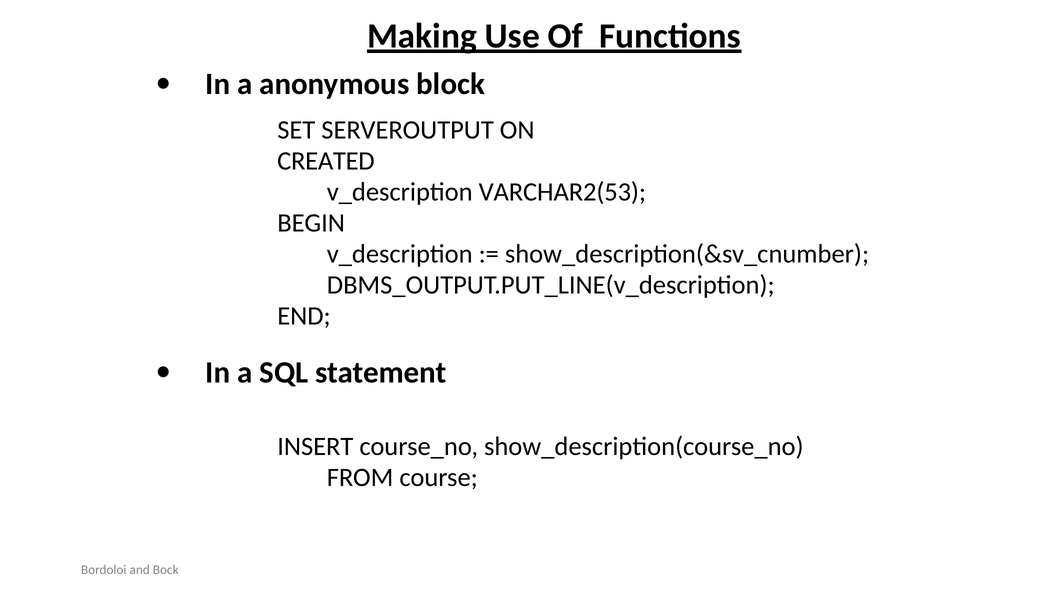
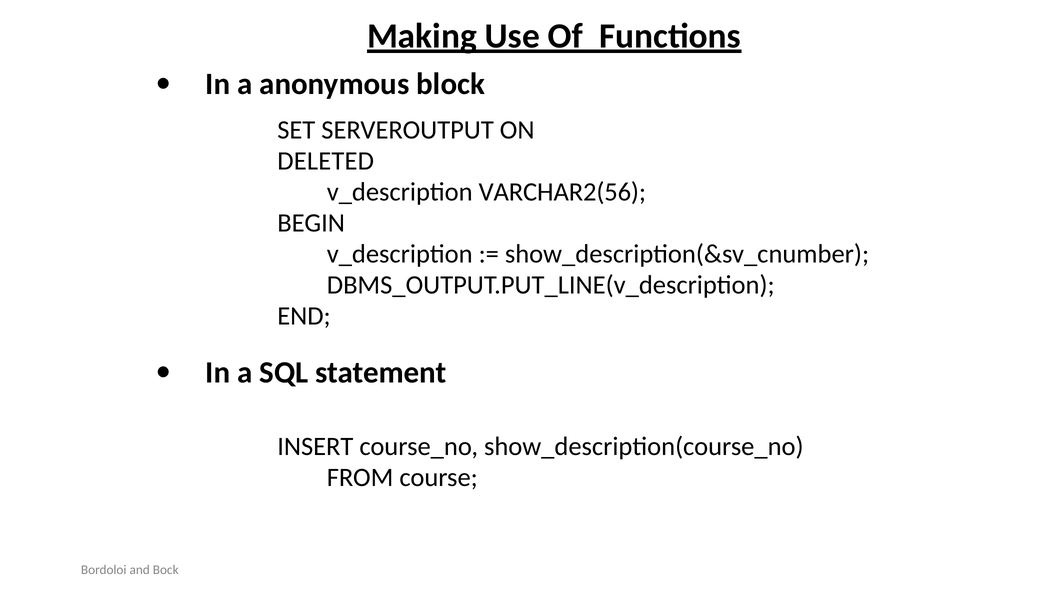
CREATED: CREATED -> DELETED (326, 161)
VARCHAR2(53: VARCHAR2(53 -> VARCHAR2(56 (562, 192)
